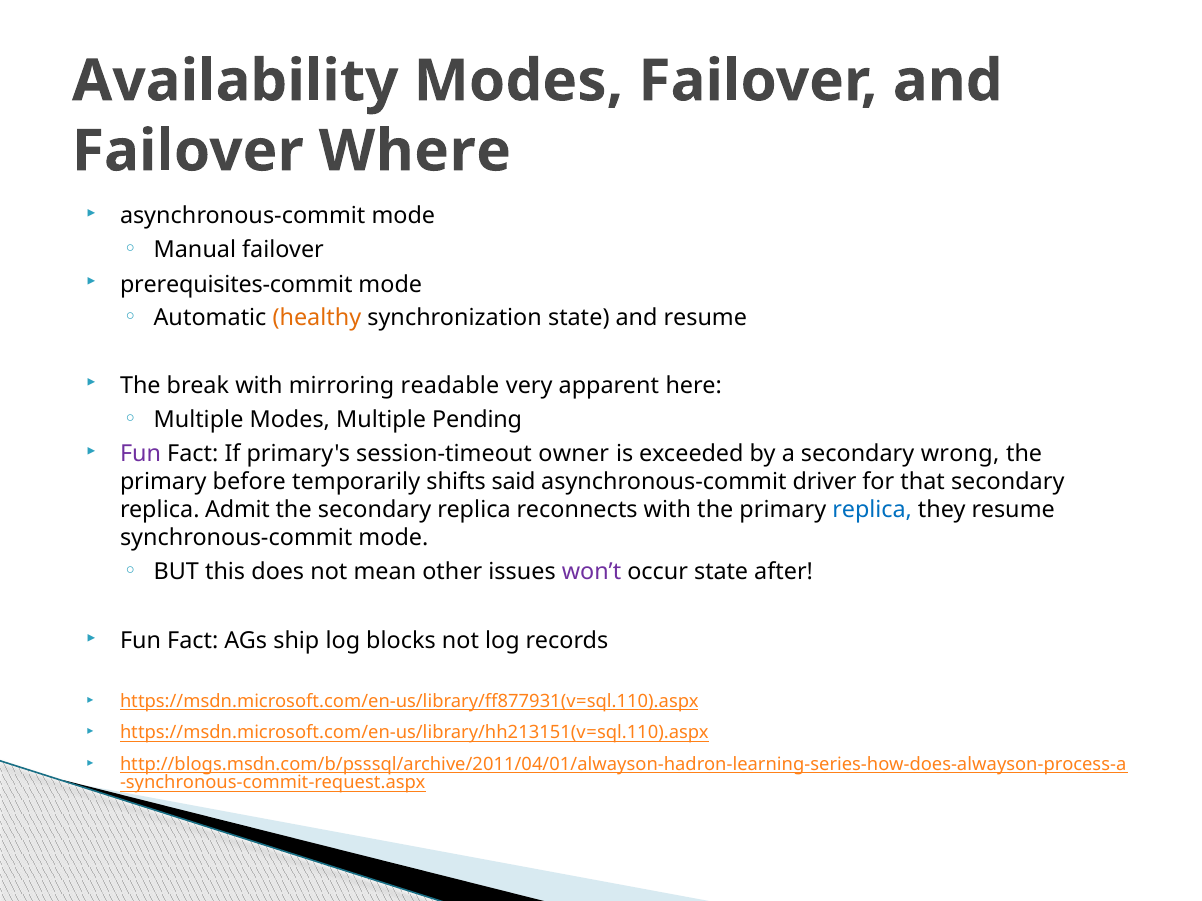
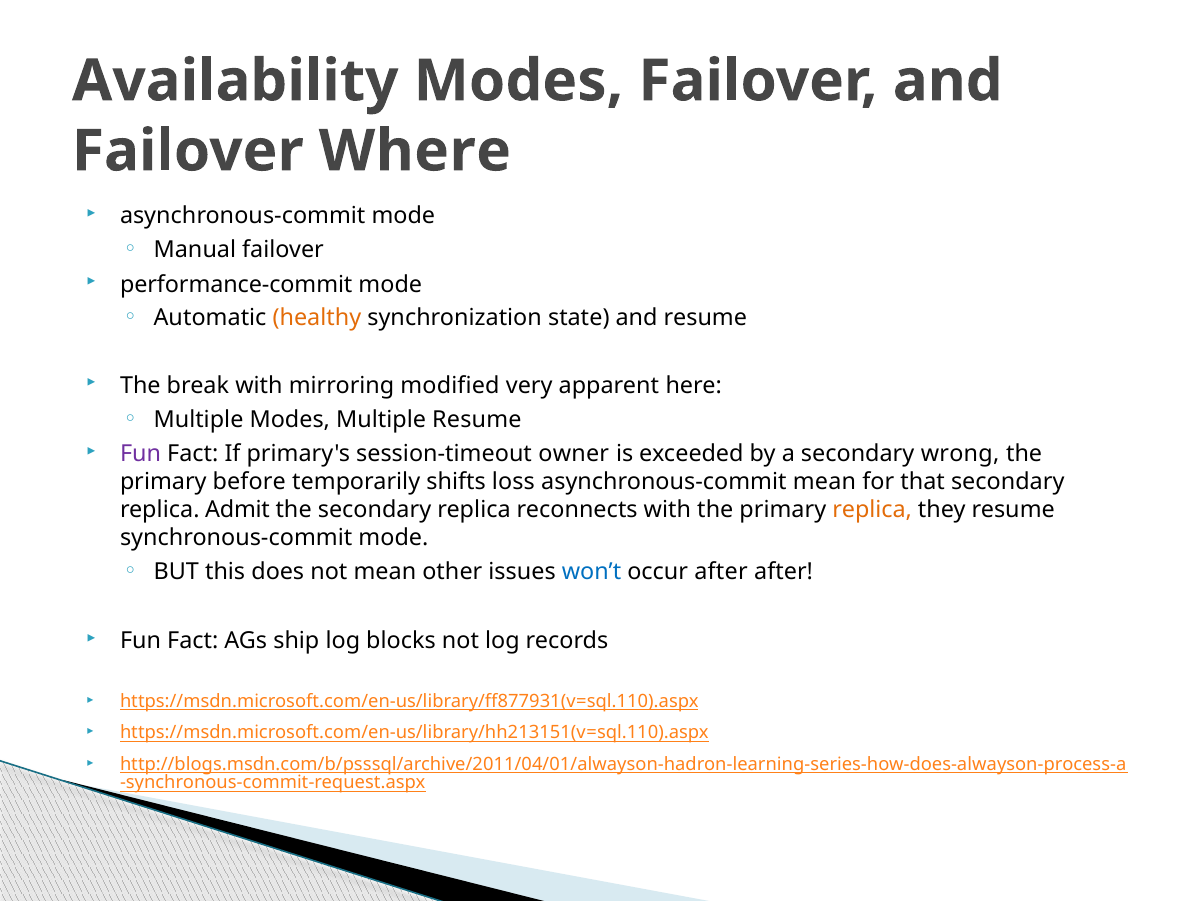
prerequisites-commit: prerequisites-commit -> performance-commit (236, 285)
readable: readable -> modified (450, 386)
Multiple Pending: Pending -> Resume (477, 420)
said: said -> loss (513, 482)
asynchronous-commit driver: driver -> mean (824, 482)
replica colour: blue -> orange (872, 510)
won’t colour: purple -> blue (592, 572)
occur state: state -> after (721, 572)
